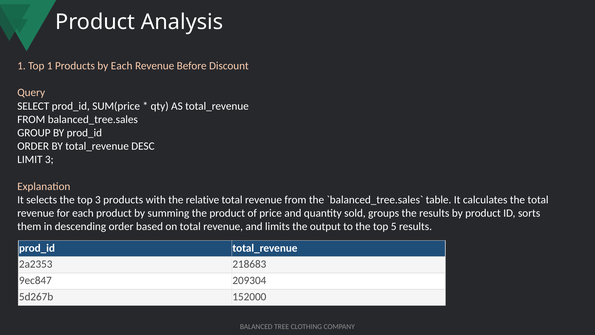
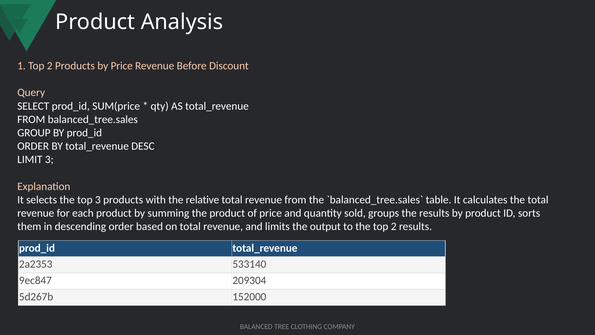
1 Top 1: 1 -> 2 (50, 66)
by Each: Each -> Price (122, 66)
the top 5: 5 -> 2 (394, 226)
218683: 218683 -> 533140 (249, 264)
